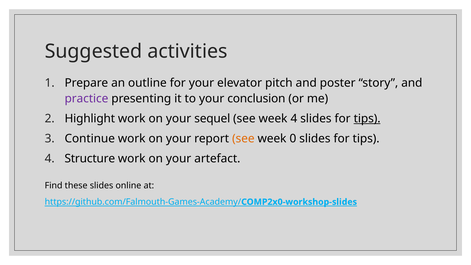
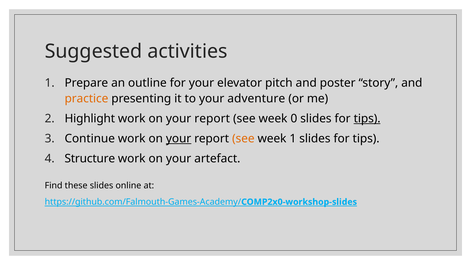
practice colour: purple -> orange (86, 99)
conclusion: conclusion -> adventure (256, 99)
sequel: sequel -> report (212, 119)
week 4: 4 -> 0 (294, 119)
your underline: none -> present (179, 139)
week 0: 0 -> 1 (293, 139)
